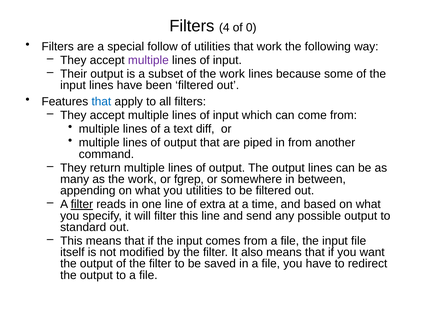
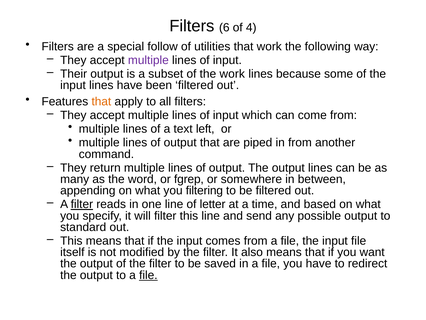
4: 4 -> 6 (224, 28)
0: 0 -> 4 (251, 28)
that colour: blue -> orange (101, 101)
diff: diff -> left (205, 129)
as the work: work -> word (142, 179)
you utilities: utilities -> filtering (204, 190)
extra: extra -> letter (213, 204)
file underline: none -> present (148, 275)
